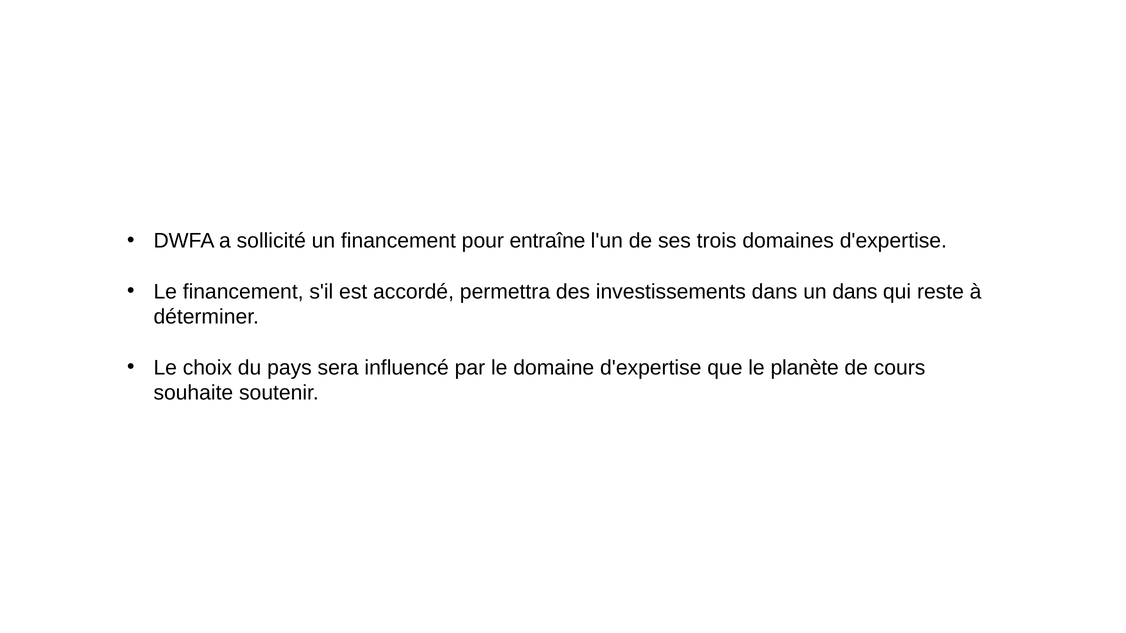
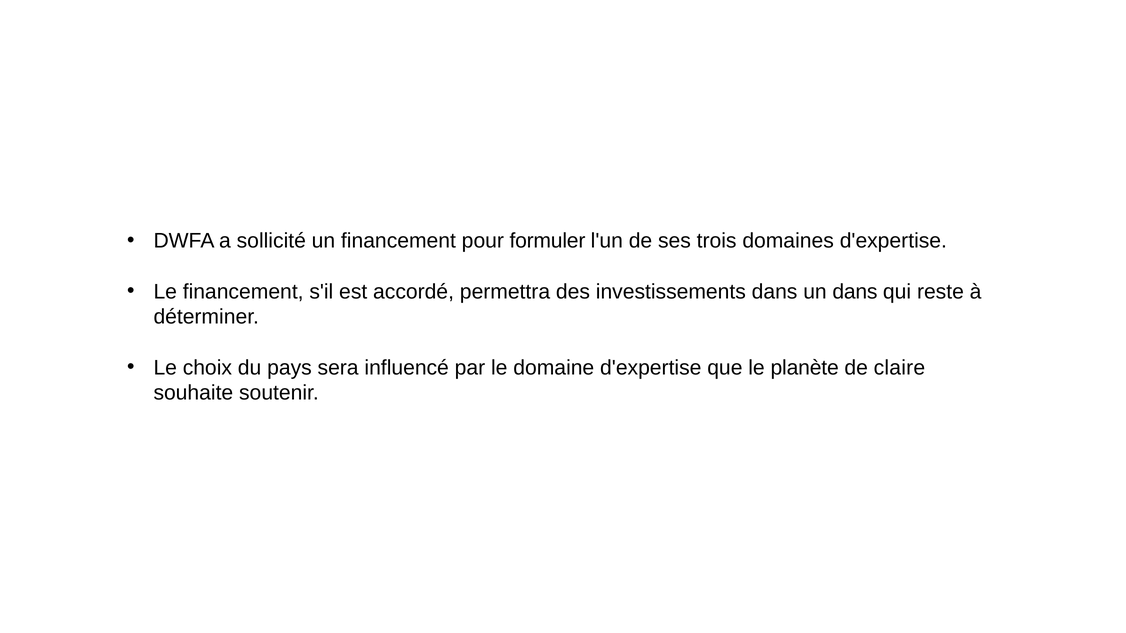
entraîne: entraîne -> formuler (547, 241)
cours: cours -> claire (899, 368)
